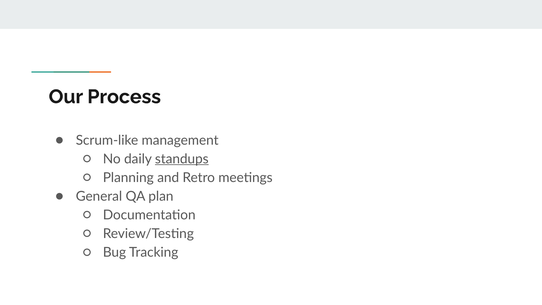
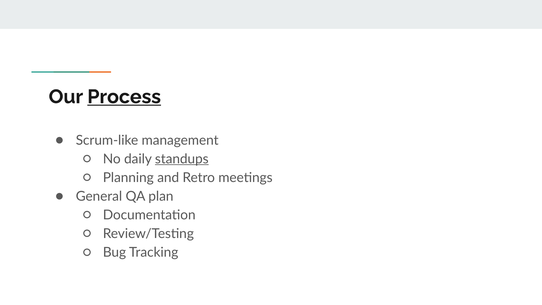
Process underline: none -> present (124, 97)
